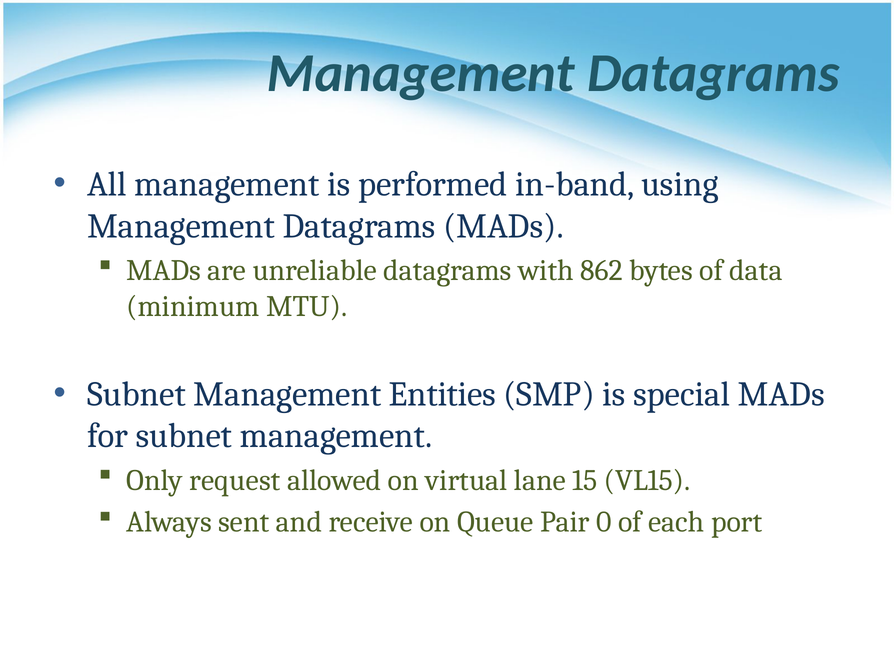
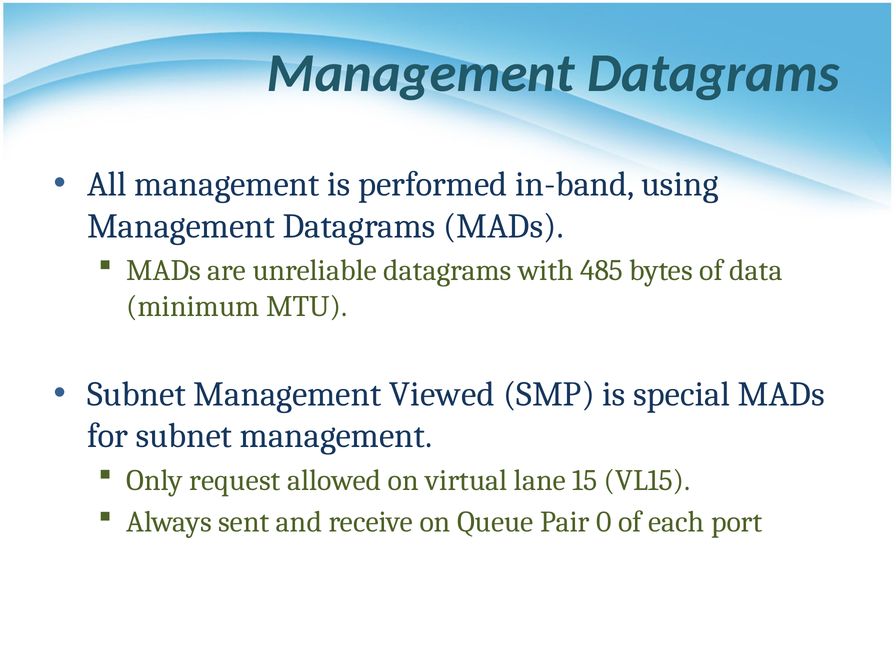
862: 862 -> 485 (602, 270)
Entities: Entities -> Viewed (442, 394)
